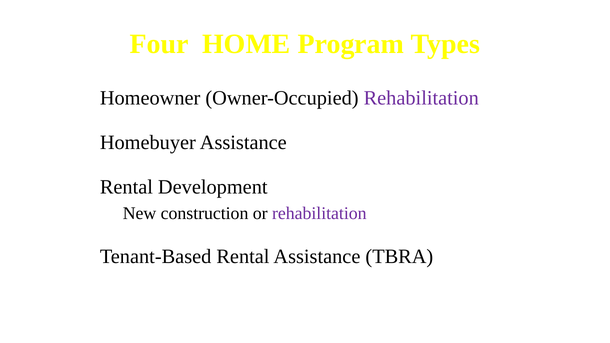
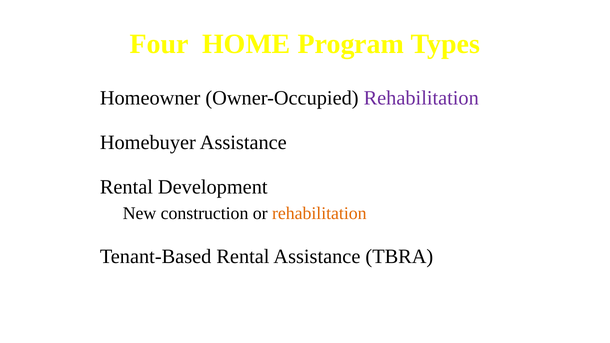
rehabilitation colour: purple -> orange (319, 213)
